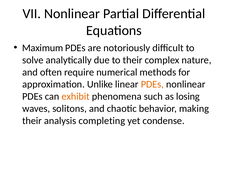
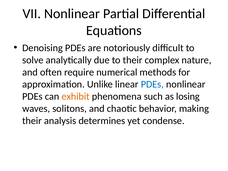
Maximum: Maximum -> Denoising (43, 48)
PDEs colour: orange -> blue (152, 84)
completing: completing -> determines (102, 121)
